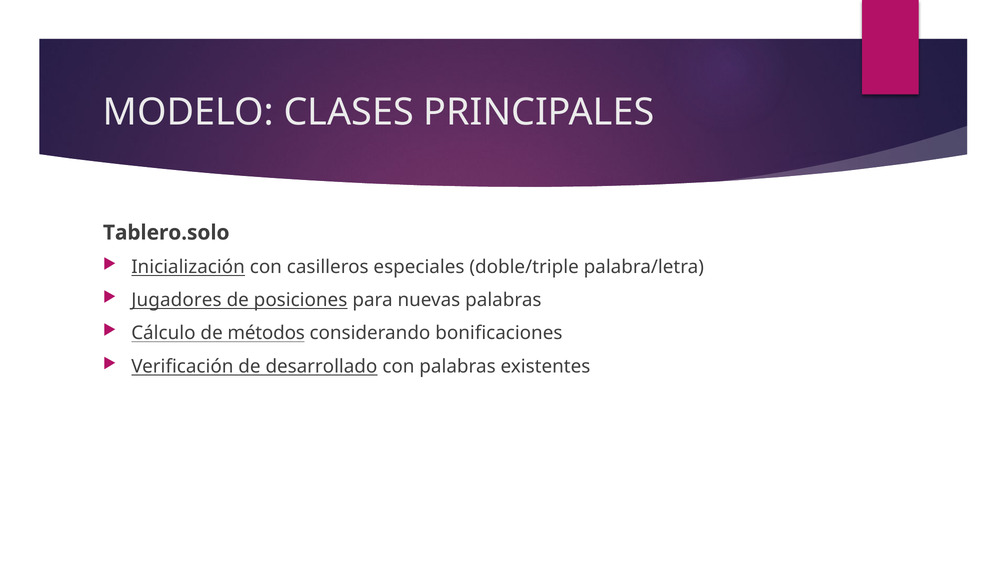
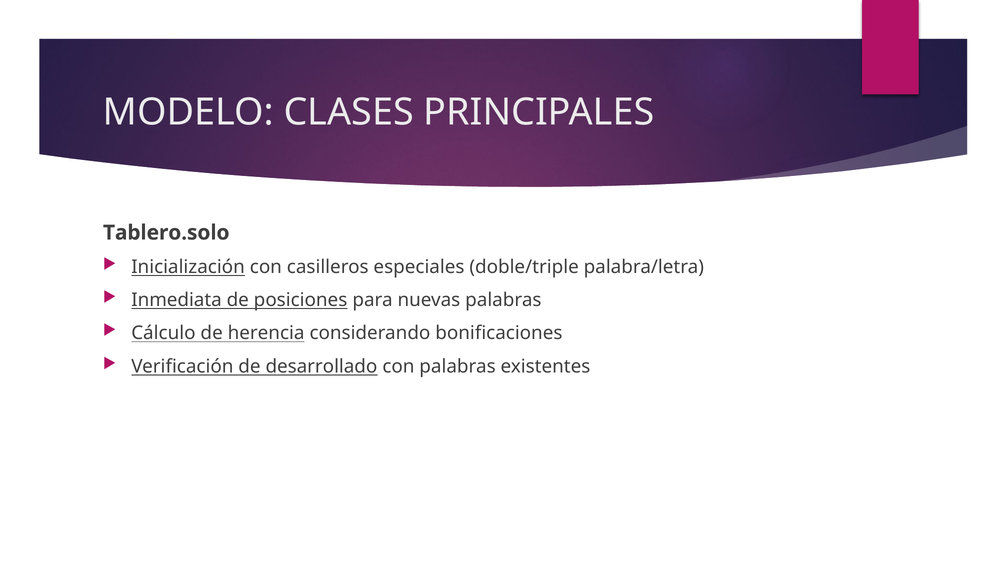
Jugadores: Jugadores -> Inmediata (177, 300)
métodos: métodos -> herencia (266, 333)
